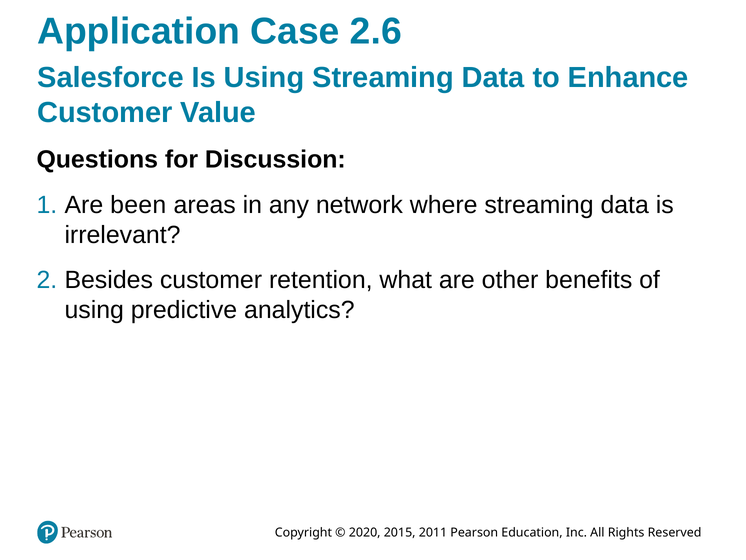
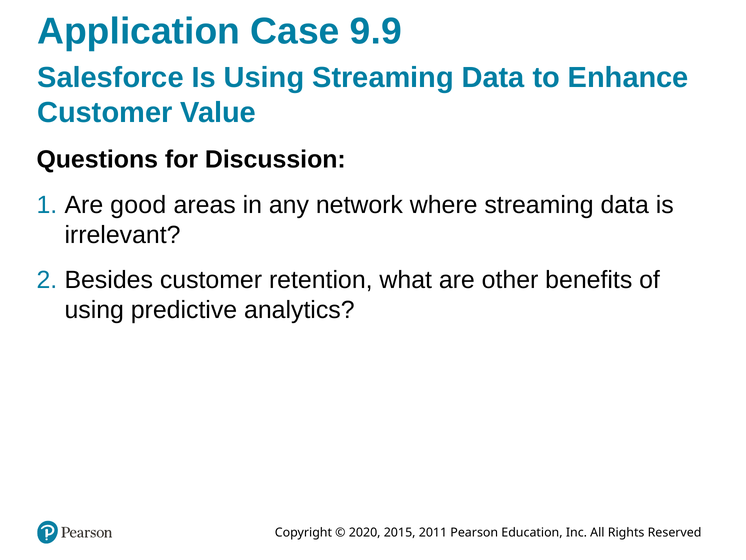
2.6: 2.6 -> 9.9 (376, 31)
been: been -> good (138, 205)
